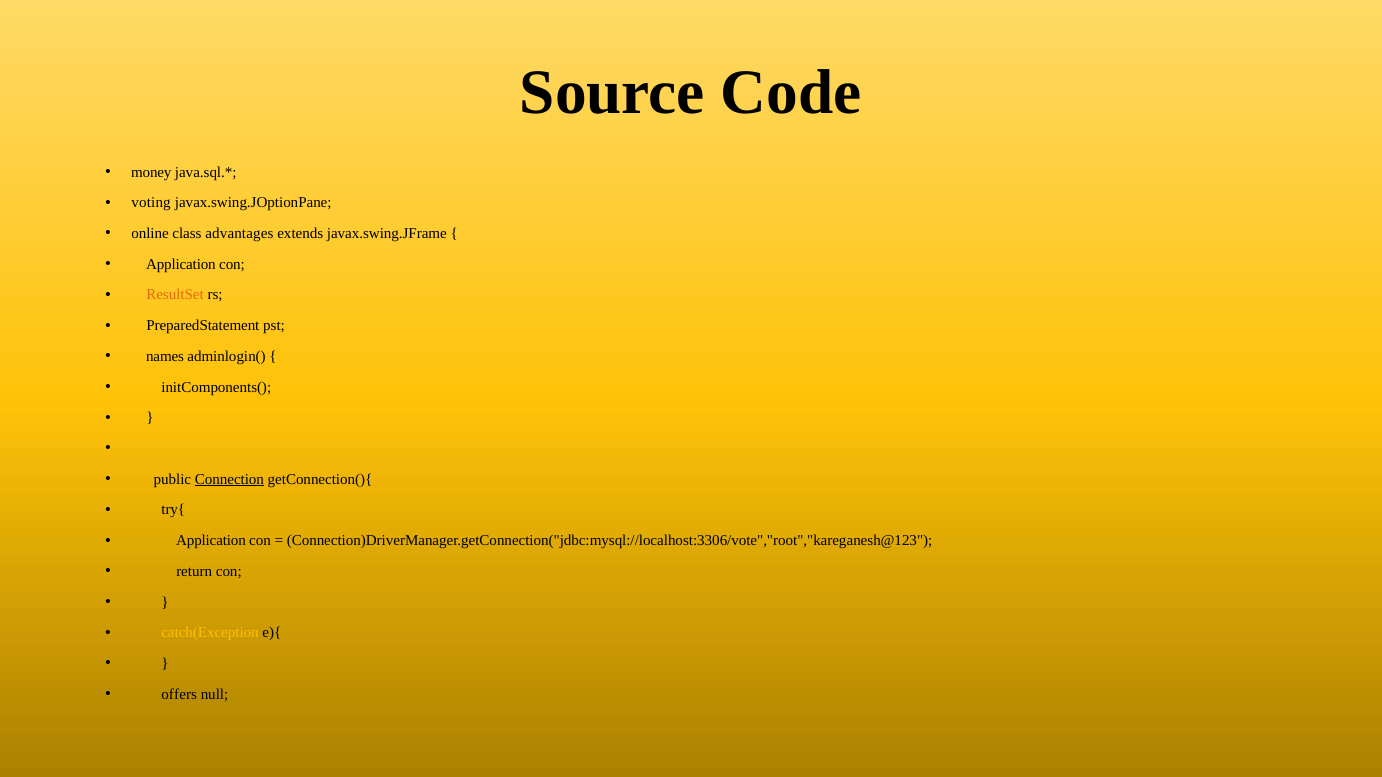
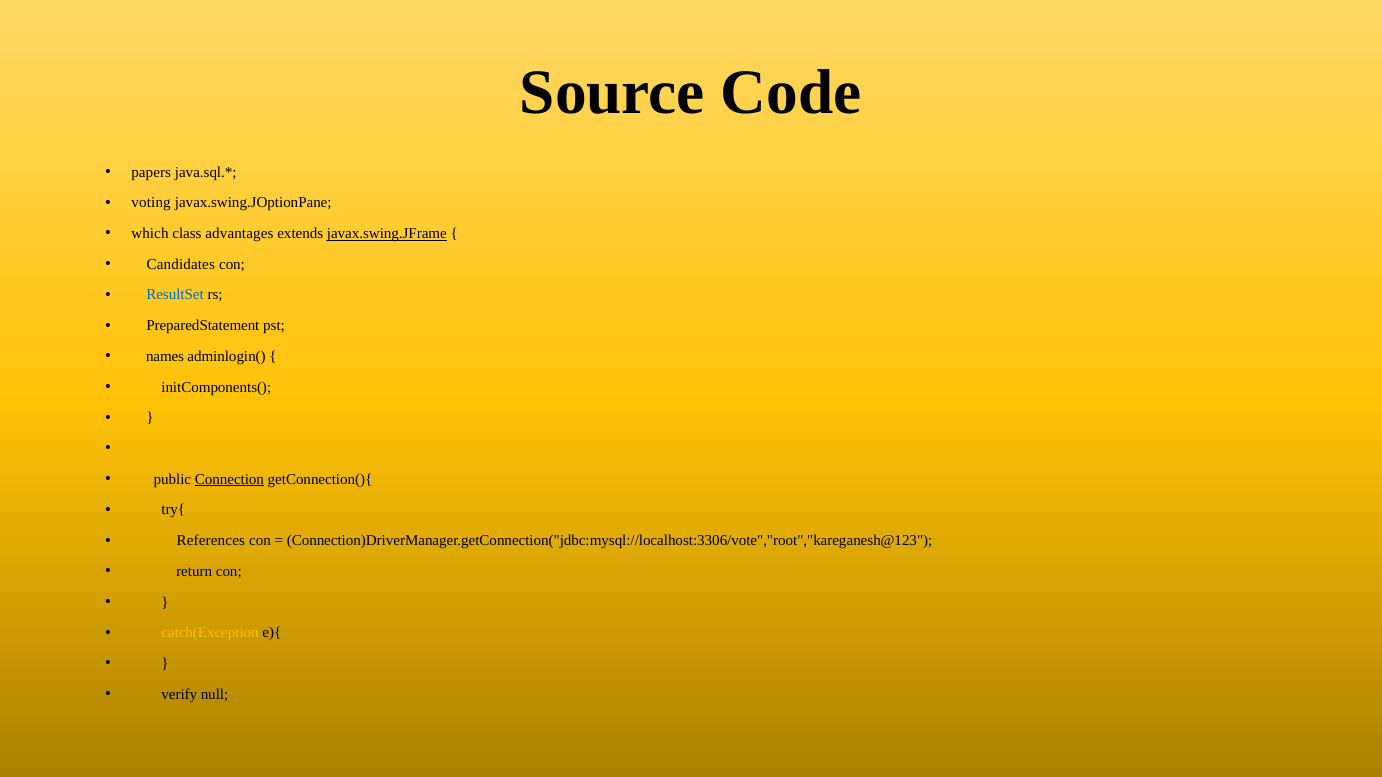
money: money -> papers (151, 172)
online: online -> which (150, 234)
javax.swing.JFrame underline: none -> present (387, 234)
Application: Application -> Candidates (181, 264)
ResultSet colour: orange -> blue (175, 295)
Application: Application -> References (211, 541)
offers: offers -> verify (179, 695)
